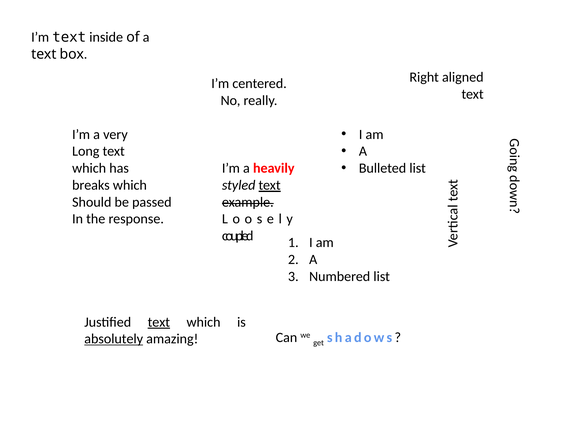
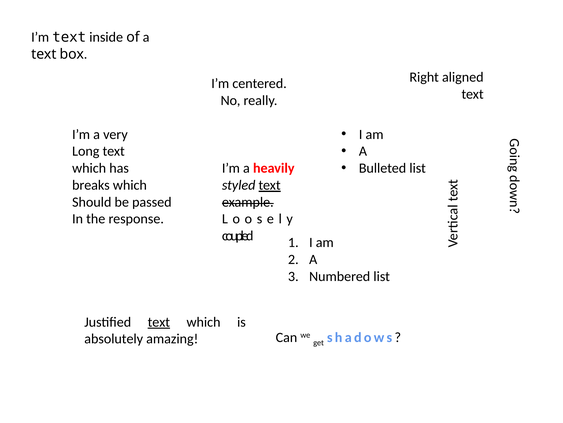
absolutely underline: present -> none (114, 338)
